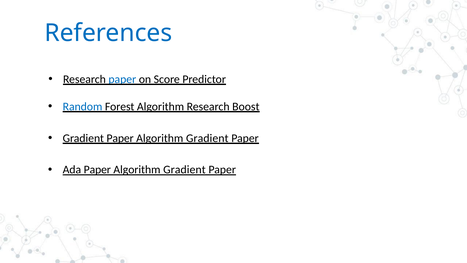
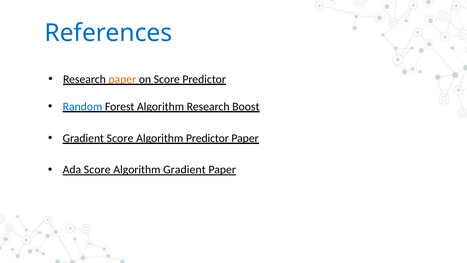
paper colour: blue -> orange (122, 79)
Paper: Paper -> Score (120, 138)
Gradient: Gradient -> Predictor (207, 138)
Ada Paper: Paper -> Score (97, 169)
